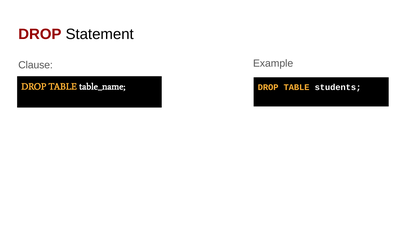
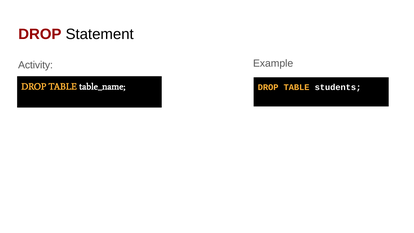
Clause: Clause -> Activity (36, 65)
